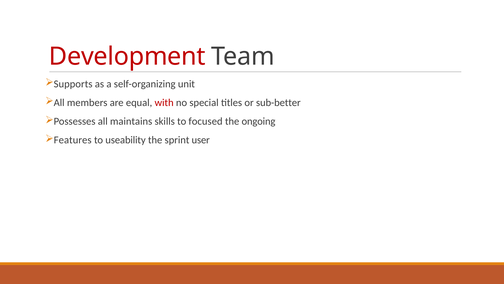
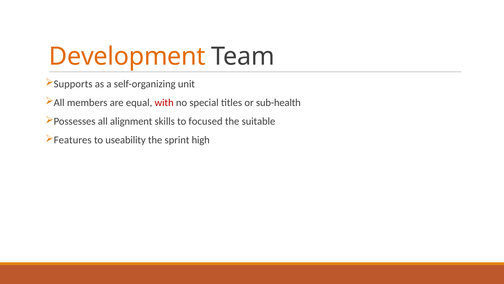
Development colour: red -> orange (127, 56)
sub-better: sub-better -> sub-health (278, 102)
maintains: maintains -> alignment (131, 121)
ongoing: ongoing -> suitable (258, 121)
user: user -> high (201, 140)
